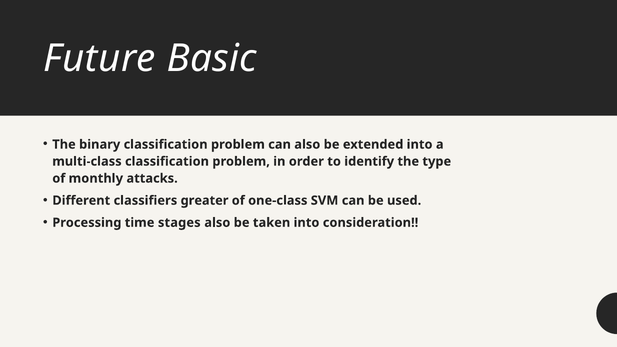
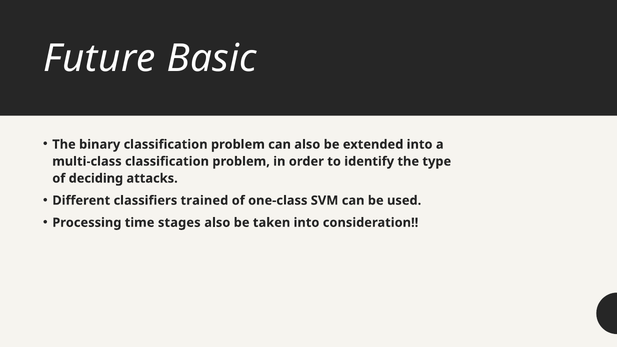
monthly: monthly -> deciding (96, 178)
greater: greater -> trained (204, 201)
